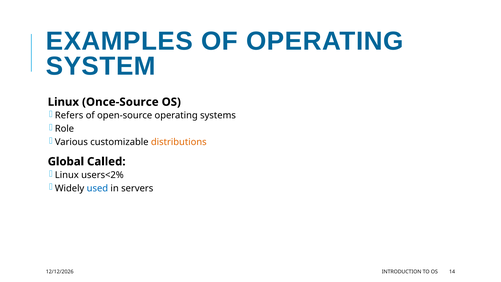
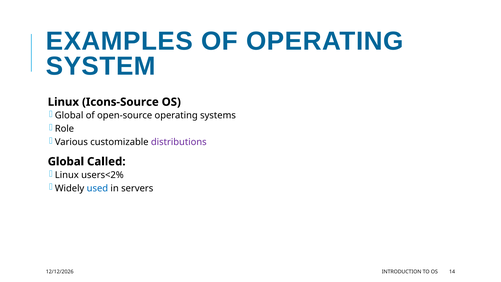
Once-Source: Once-Source -> Icons-Source (120, 102)
Refers: Refers -> Global (69, 115)
distributions colour: orange -> purple (179, 142)
